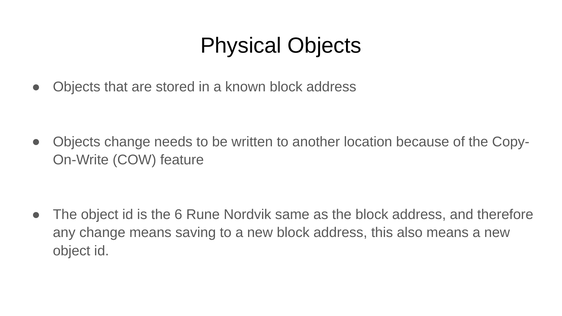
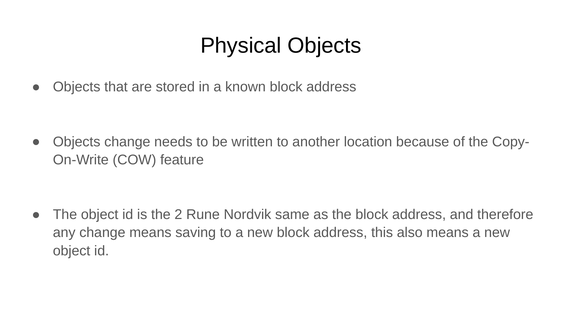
6: 6 -> 2 (178, 215)
